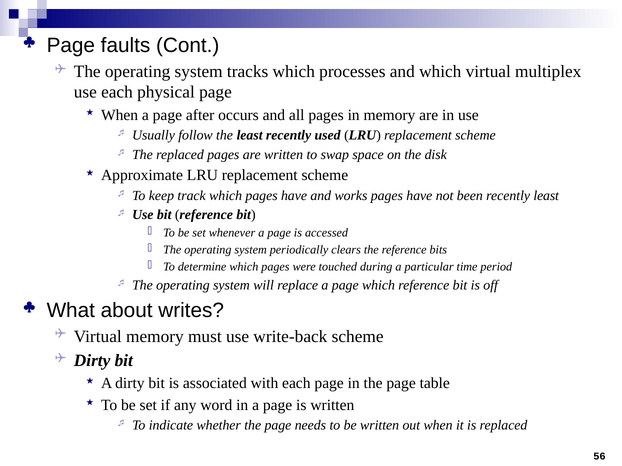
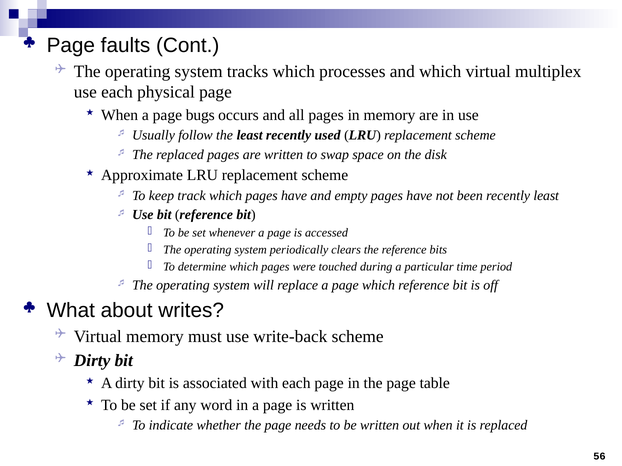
after: after -> bugs (200, 115)
works: works -> empty (351, 196)
